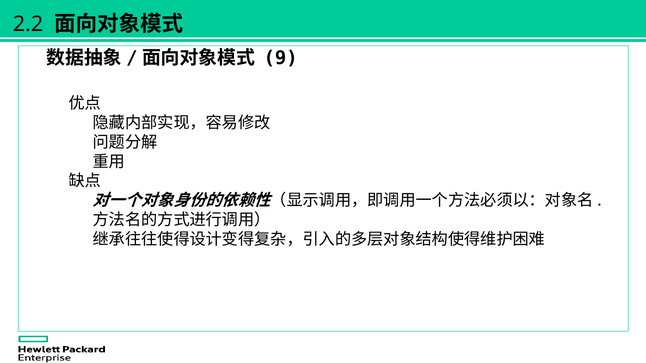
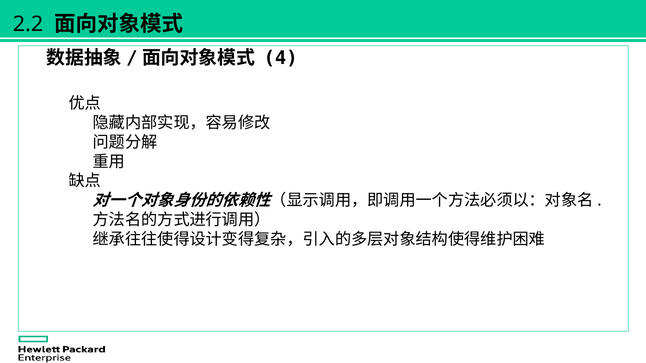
9: 9 -> 4 (281, 58)
